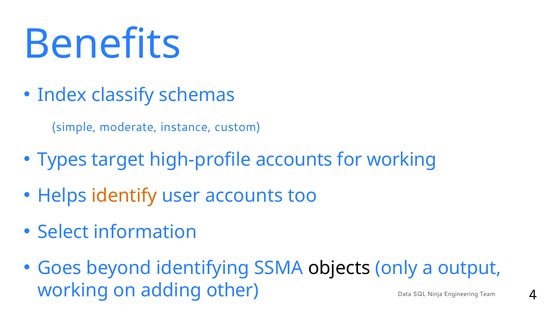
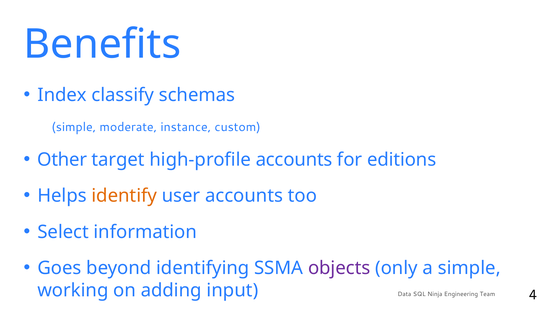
Types: Types -> Other (62, 160)
for working: working -> editions (402, 160)
objects colour: black -> purple (339, 268)
a output: output -> simple (469, 268)
other: other -> input (232, 290)
